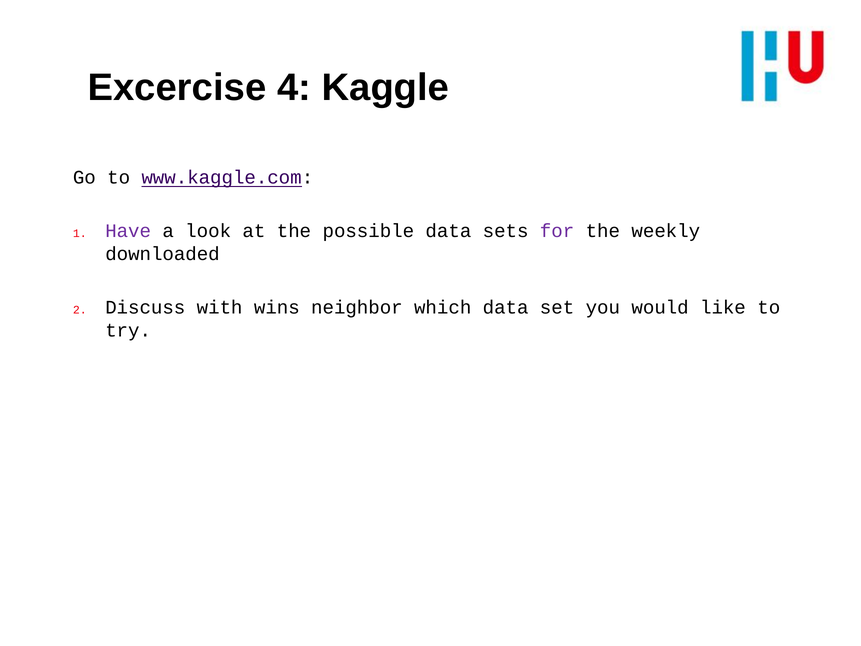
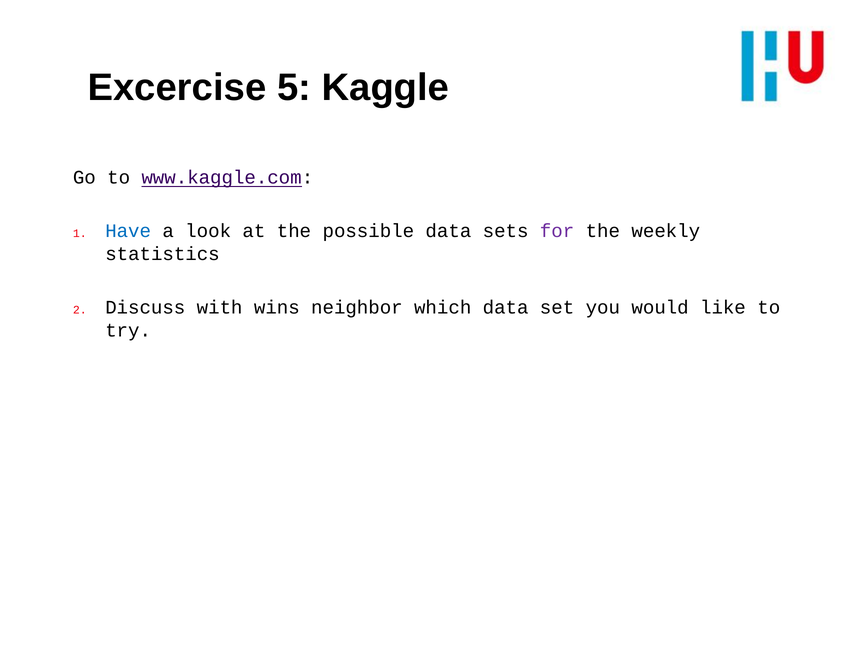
4: 4 -> 5 (294, 87)
Have colour: purple -> blue (128, 231)
downloaded: downloaded -> statistics (162, 254)
